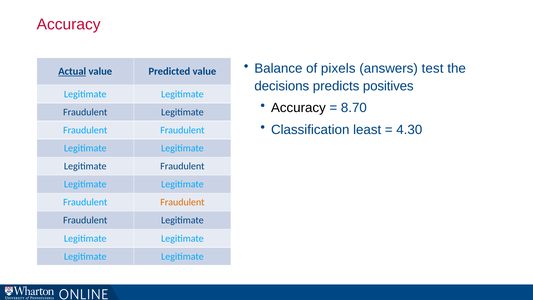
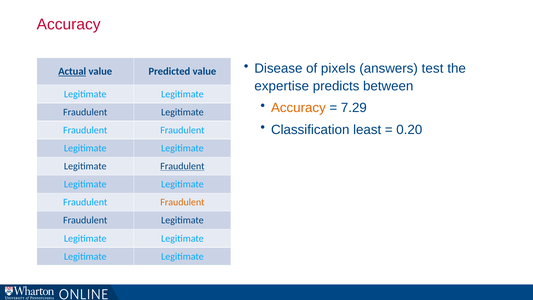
Balance: Balance -> Disease (278, 68)
decisions: decisions -> expertise (282, 86)
positives: positives -> between (388, 86)
Accuracy colour: black -> orange (298, 108)
8.70: 8.70 -> 7.29 (354, 108)
4.30: 4.30 -> 0.20 (409, 130)
Fraudulent underline: none -> present (182, 166)
